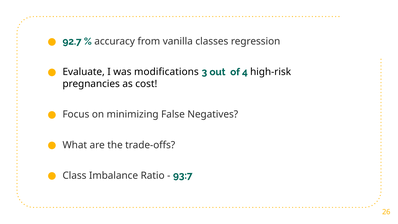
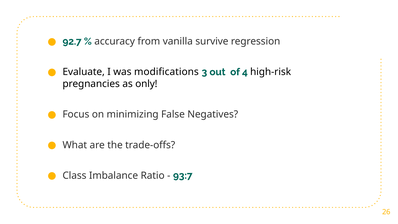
classes: classes -> survive (212, 41)
cost: cost -> only (146, 84)
